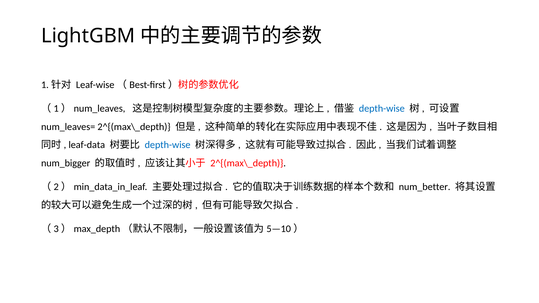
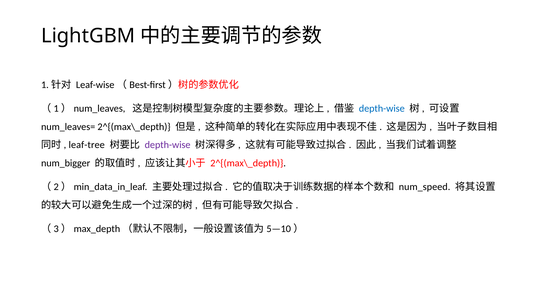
leaf-data: leaf-data -> leaf-tree (87, 145)
depth-wise colour: blue -> purple (168, 145)
num_better: num_better -> num_speed (425, 187)
